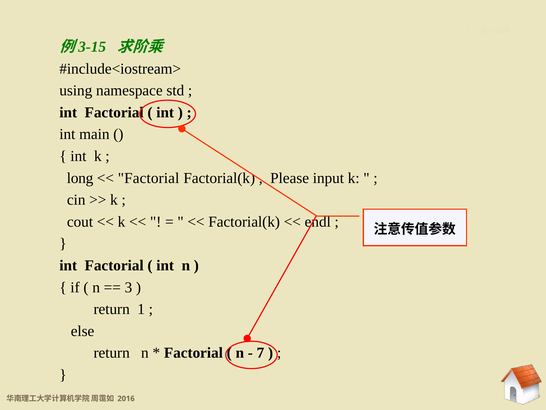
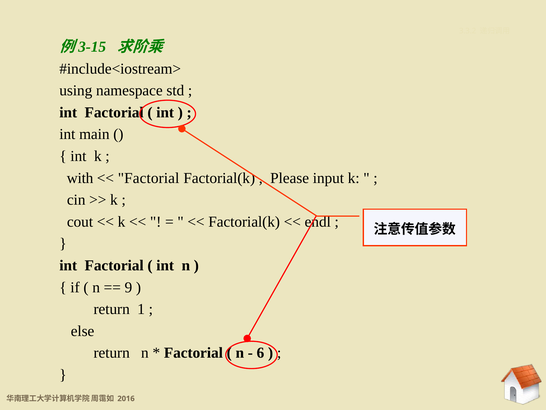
long: long -> with (80, 178)
3: 3 -> 9 (128, 287)
7: 7 -> 6 (260, 353)
